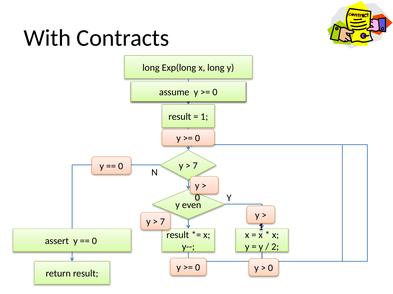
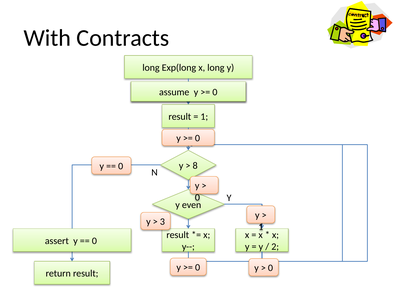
7: 7 -> 8 (195, 166)
7: 7 -> 3 (162, 222)
